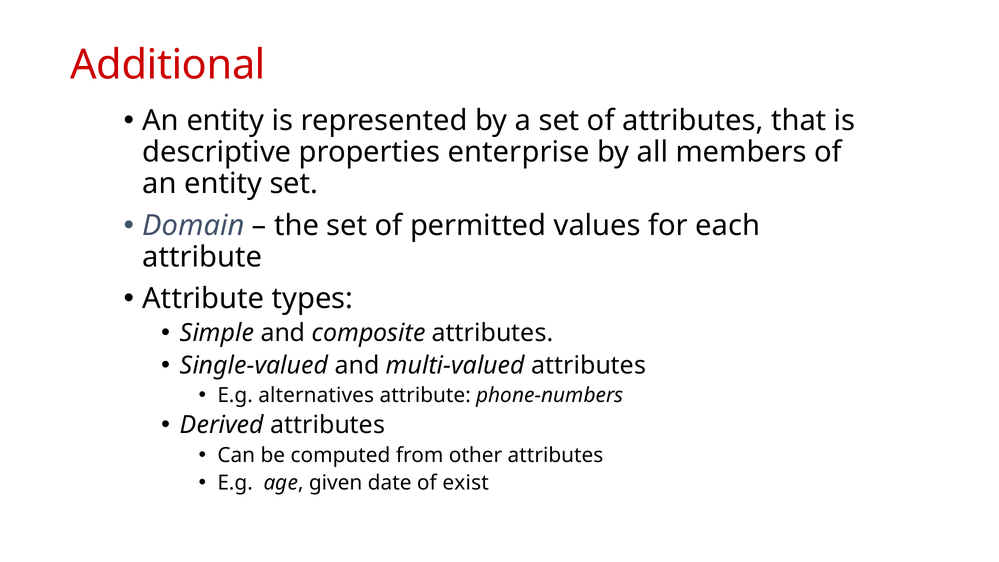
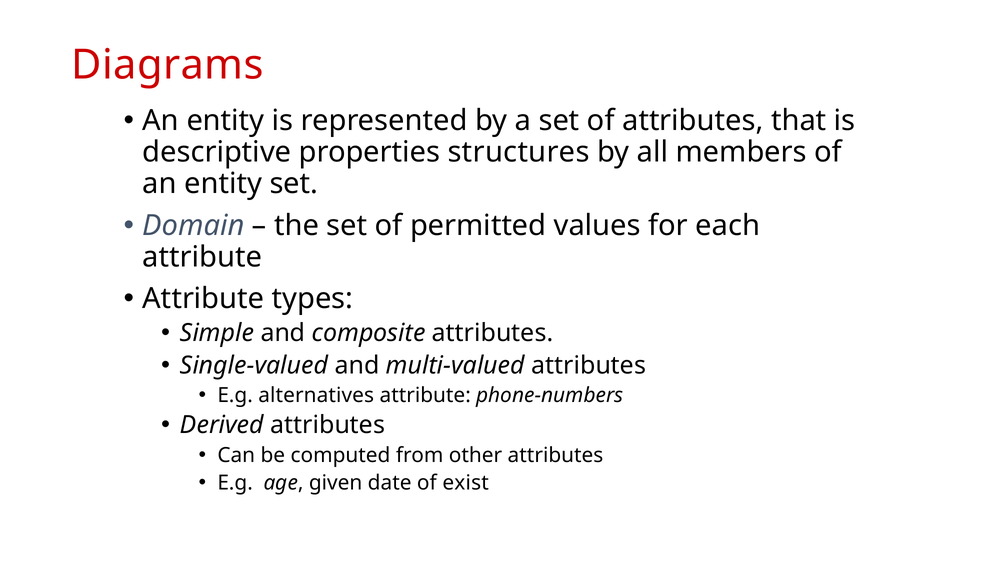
Additional: Additional -> Diagrams (168, 65)
enterprise: enterprise -> structures (519, 152)
